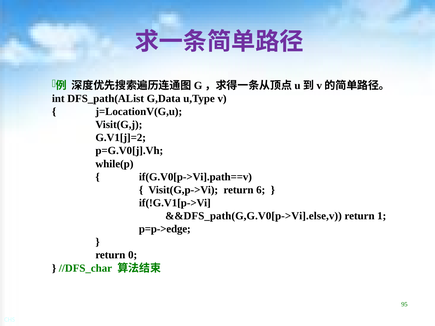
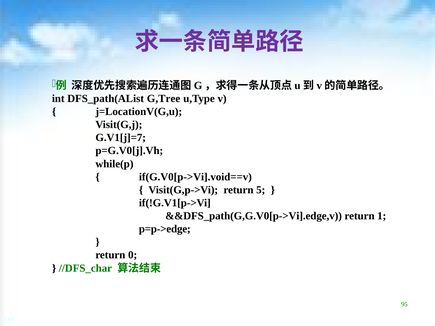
G,Data: G,Data -> G,Tree (164, 99)
G.V1[j]=2: G.V1[j]=2 -> G.V1[j]=7 (121, 138)
if(G.V0[p->Vi].path==v: if(G.V0[p->Vi].path==v -> if(G.V0[p->Vi].void==v (195, 177)
6: 6 -> 5 (261, 190)
&&DFS_path(G,G.V0[p->Vi].else,v: &&DFS_path(G,G.V0[p->Vi].else,v -> &&DFS_path(G,G.V0[p->Vi].edge,v (254, 216)
